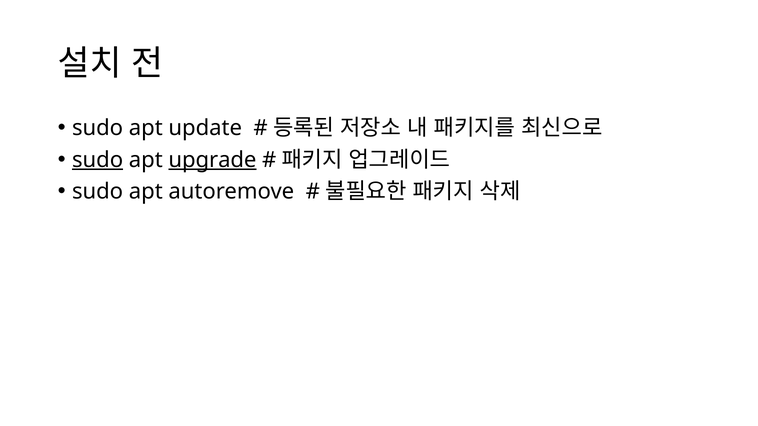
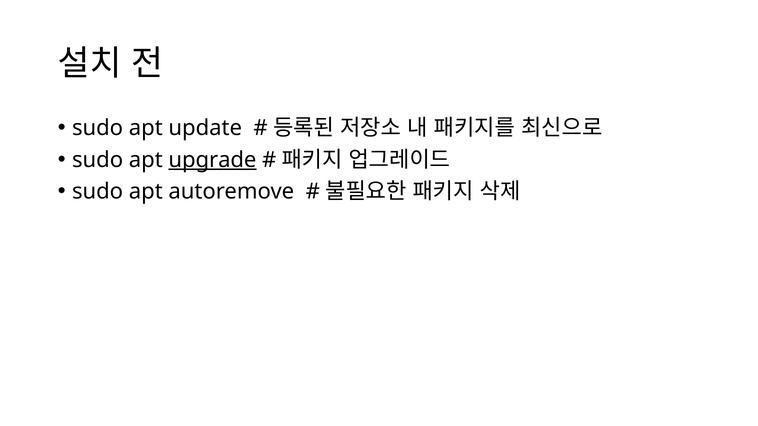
sudo underline: present -> none (98, 160)
